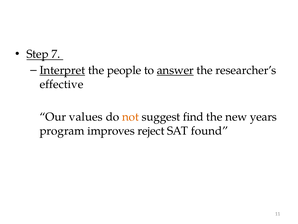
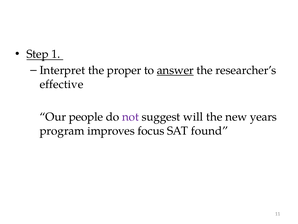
7: 7 -> 1 (56, 54)
Interpret underline: present -> none (62, 70)
people: people -> proper (124, 70)
values: values -> people (86, 117)
not colour: orange -> purple (130, 117)
find: find -> will (193, 117)
reject: reject -> focus (151, 130)
